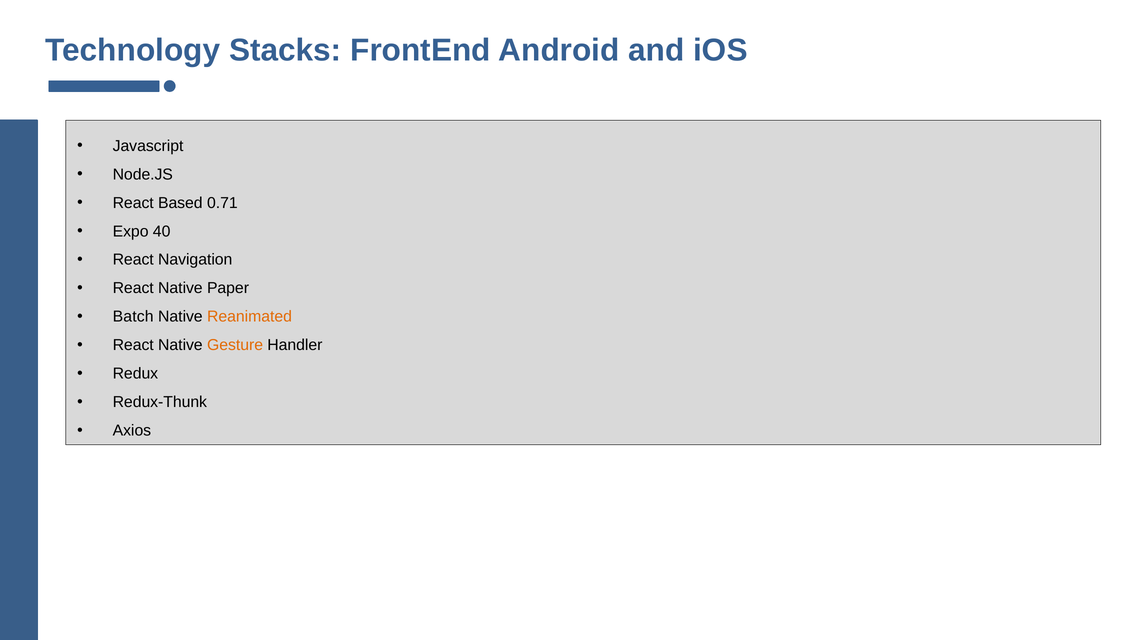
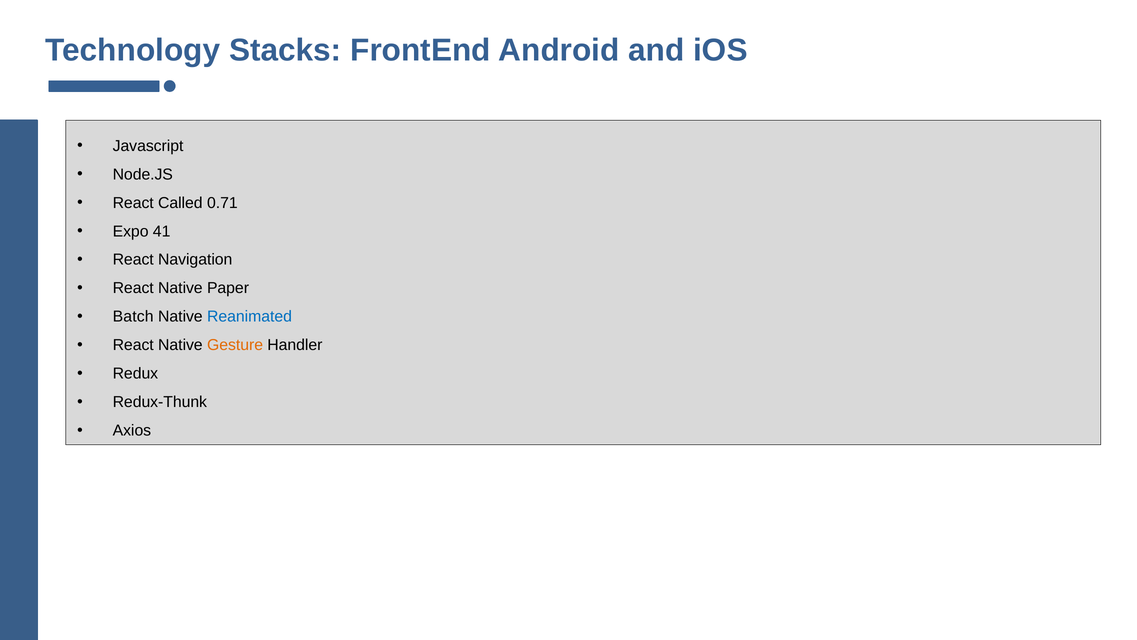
Based: Based -> Called (180, 203)
40: 40 -> 41 (162, 231)
Reanimated colour: orange -> blue (250, 317)
